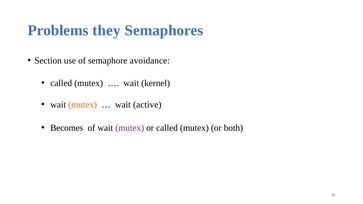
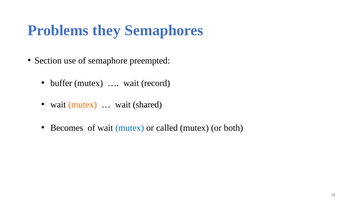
avoidance: avoidance -> preempted (150, 61)
called: called -> buffer (61, 83)
kernel: kernel -> record (156, 83)
active: active -> shared (147, 105)
mutex colour: purple -> blue (130, 128)
